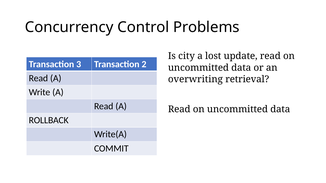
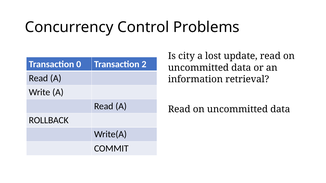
3: 3 -> 0 (79, 64)
overwriting: overwriting -> information (195, 79)
